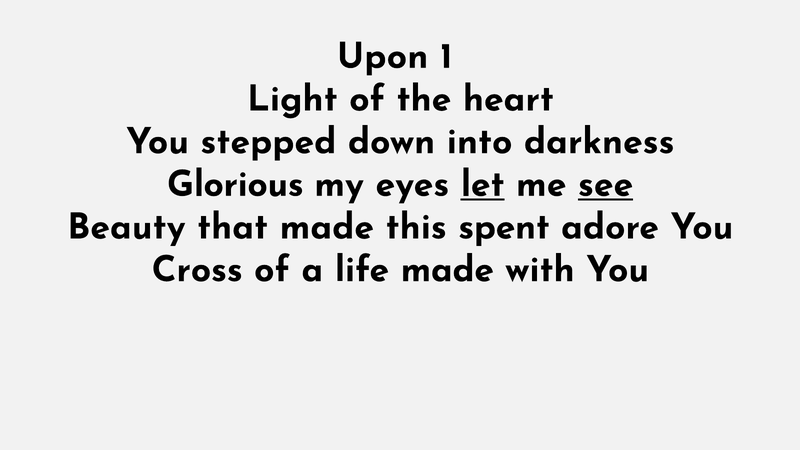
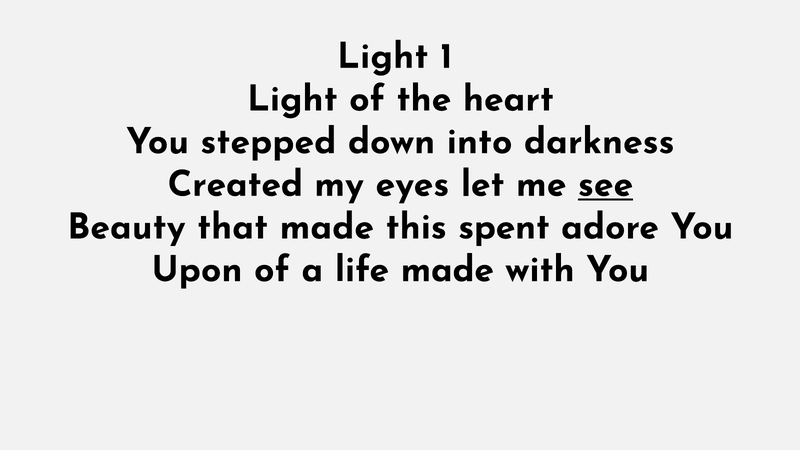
Upon: Upon -> Light (383, 56)
Glorious: Glorious -> Created (235, 184)
let underline: present -> none (483, 184)
Cross: Cross -> Upon (197, 269)
